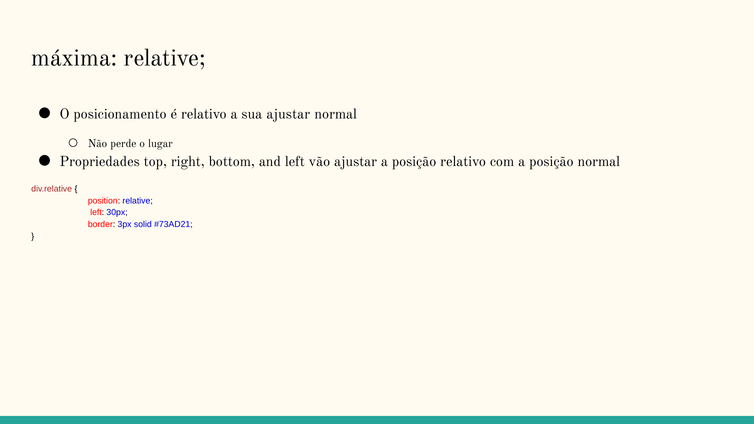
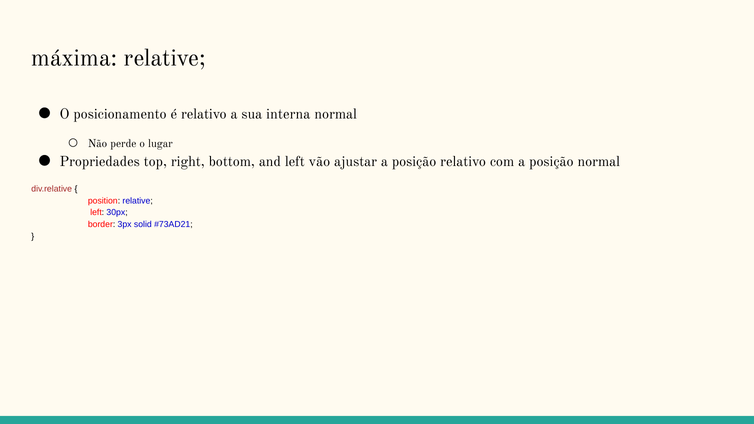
sua ajustar: ajustar -> interna (288, 114)
